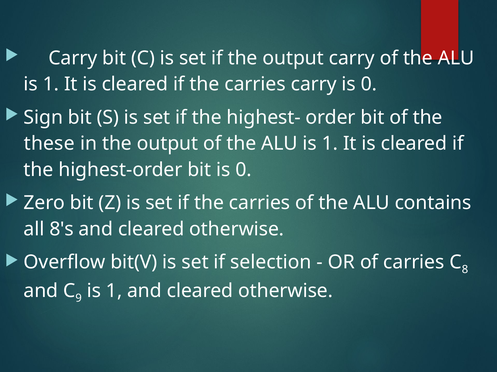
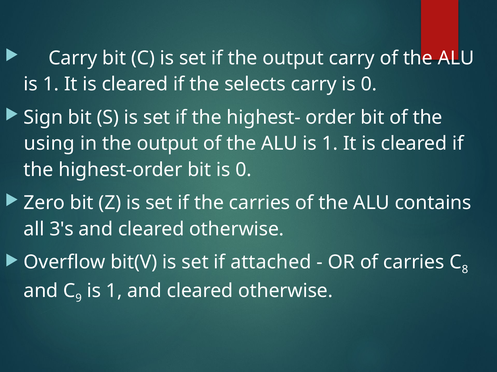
cleared if the carries: carries -> selects (255, 84)
these: these -> using (49, 144)
8's: 8's -> 3's (61, 230)
selection: selection -> attached (271, 263)
